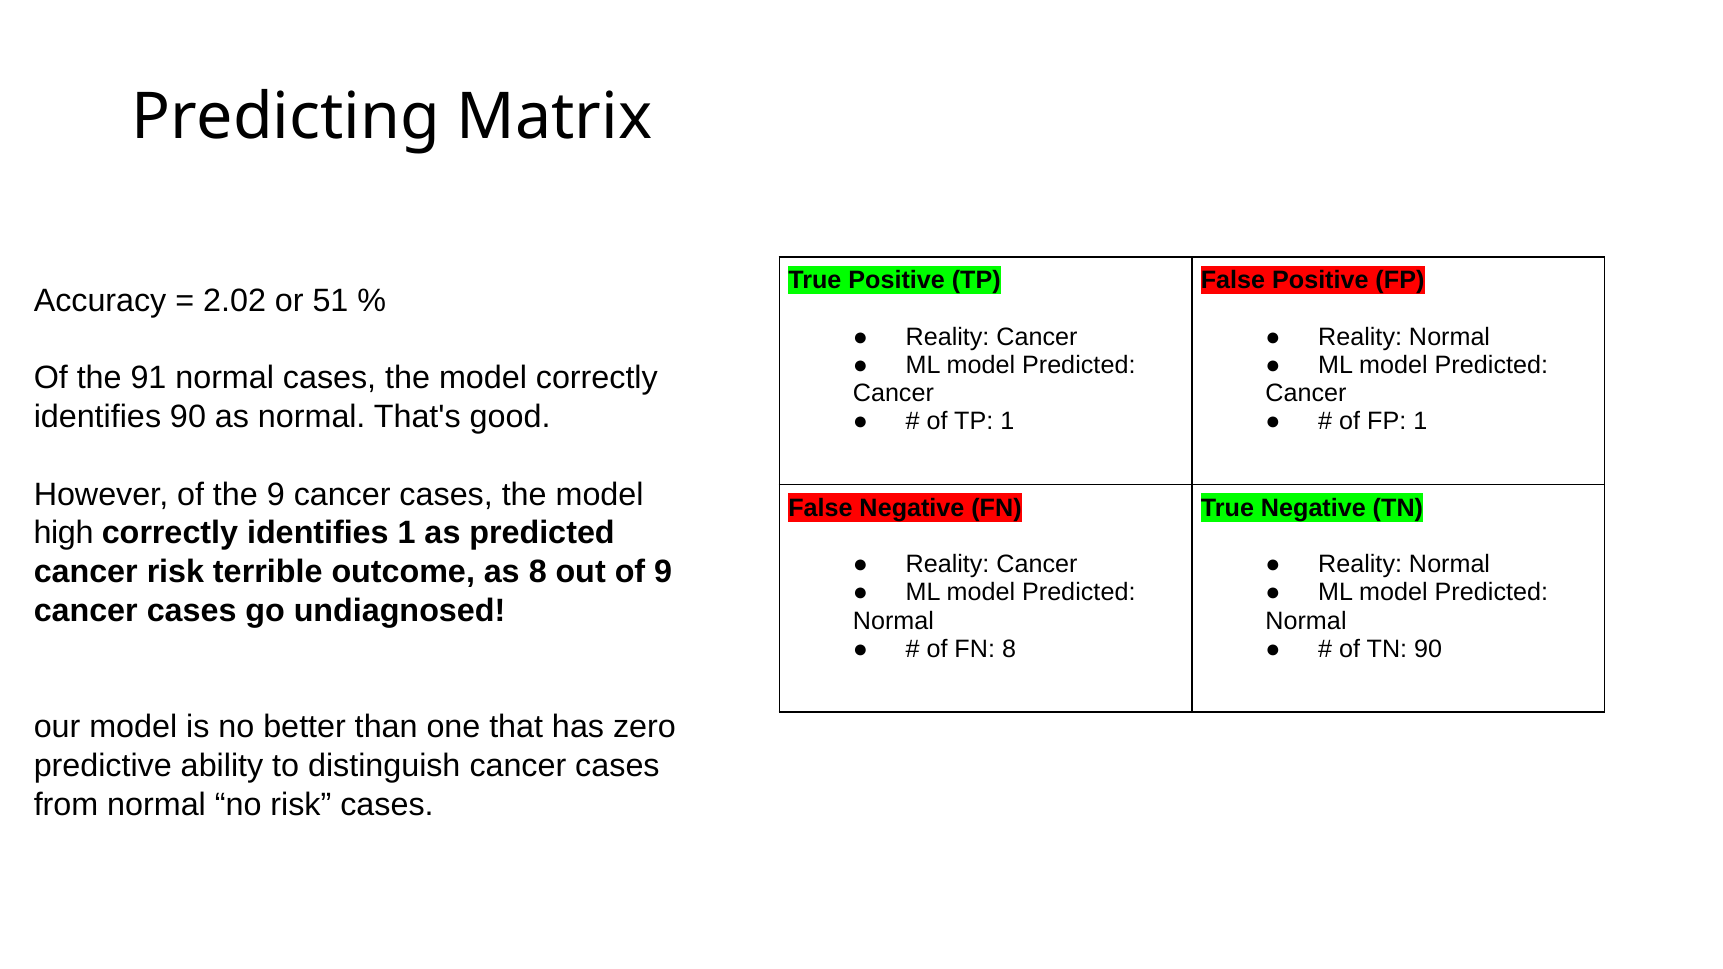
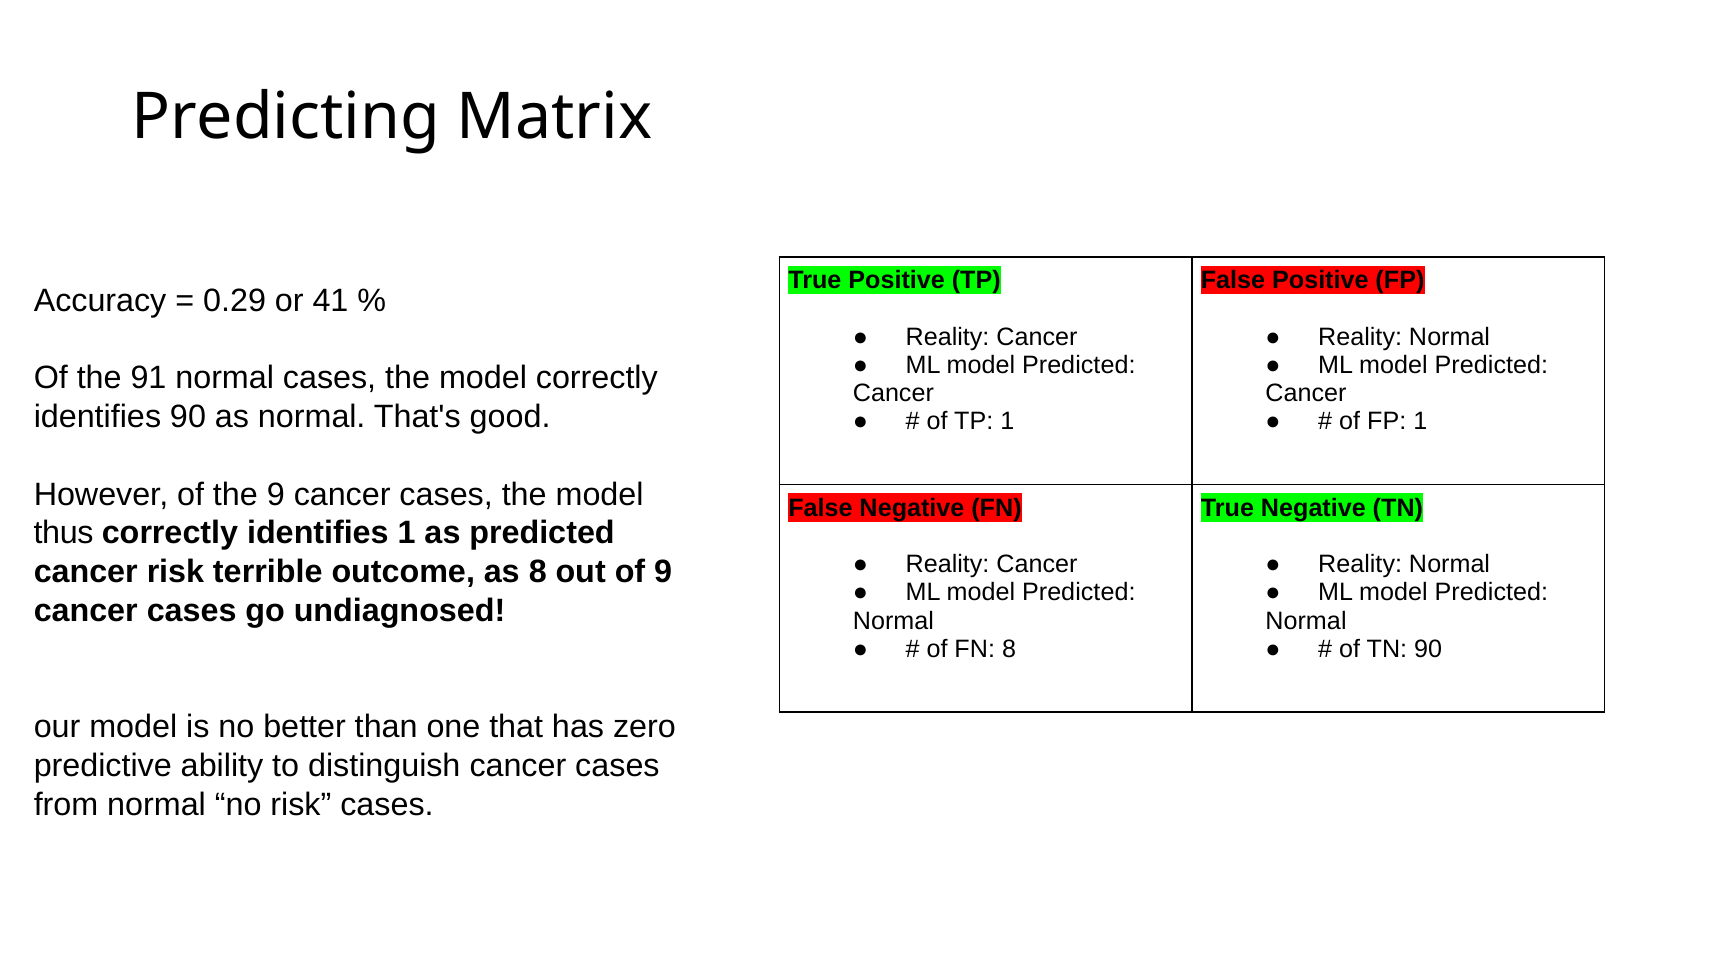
2.02: 2.02 -> 0.29 (235, 301)
51: 51 -> 41 (330, 301)
high: high -> thus (64, 533)
